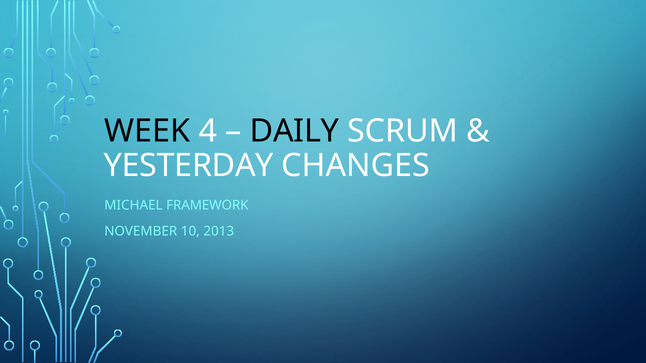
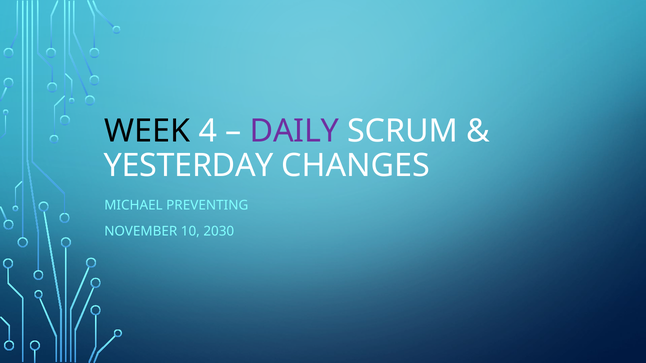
DAILY colour: black -> purple (294, 131)
FRAMEWORK: FRAMEWORK -> PREVENTING (207, 206)
2013: 2013 -> 2030 (219, 232)
